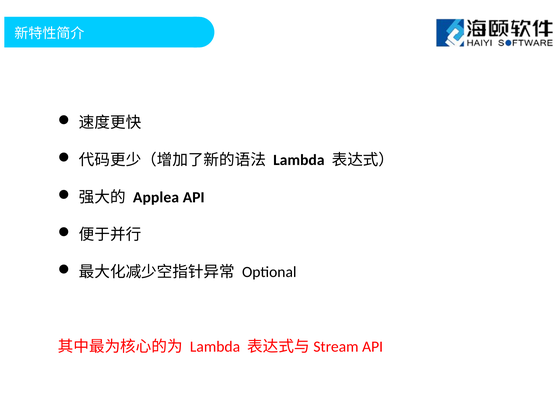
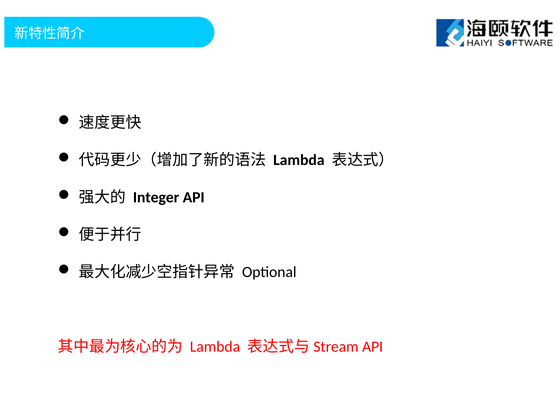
Applea: Applea -> Integer (156, 197)
